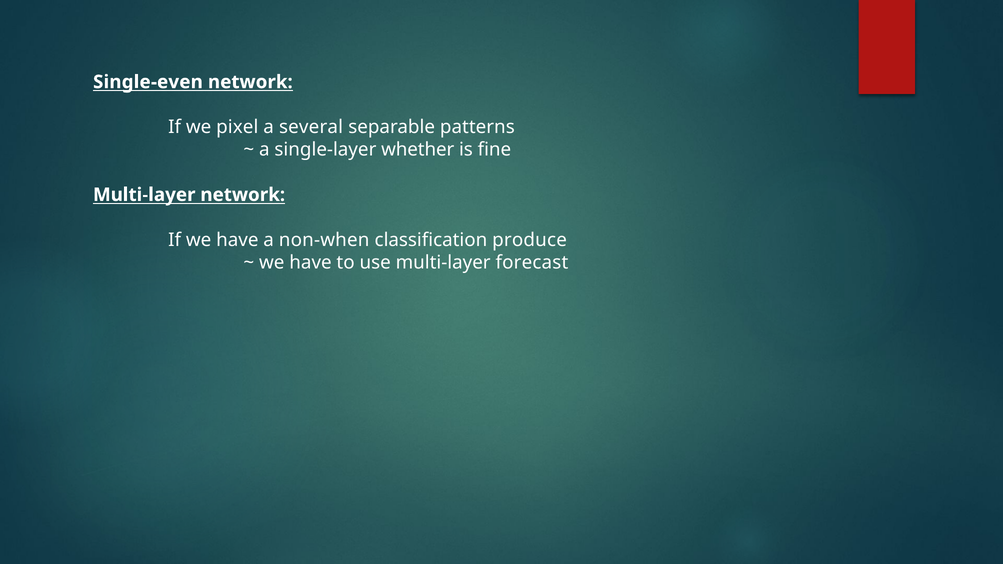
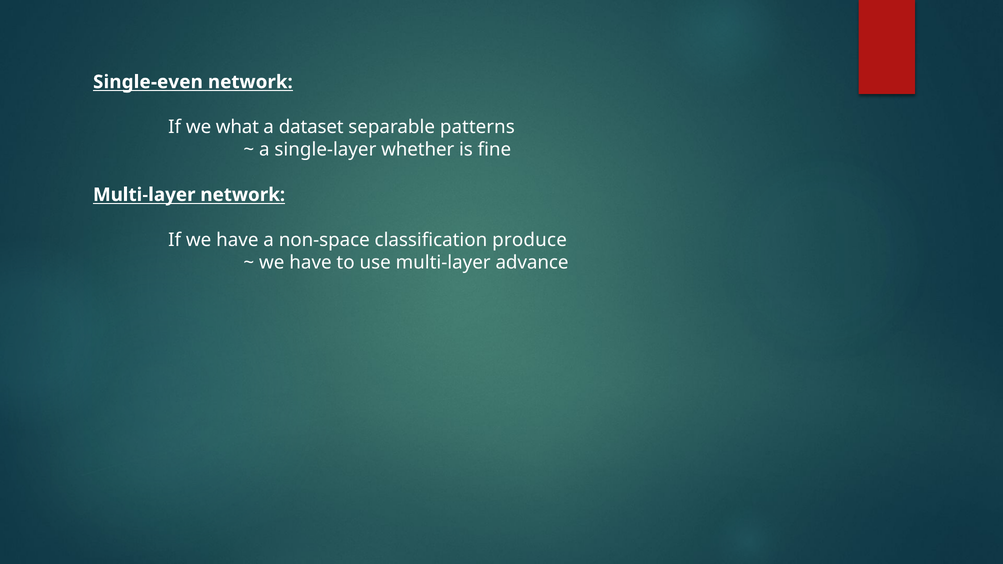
pixel: pixel -> what (237, 127)
several: several -> dataset (311, 127)
non-when: non-when -> non-space (324, 240)
forecast: forecast -> advance (532, 263)
